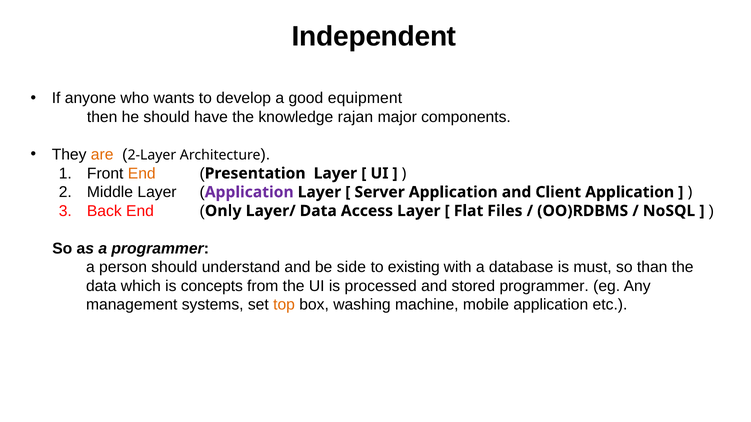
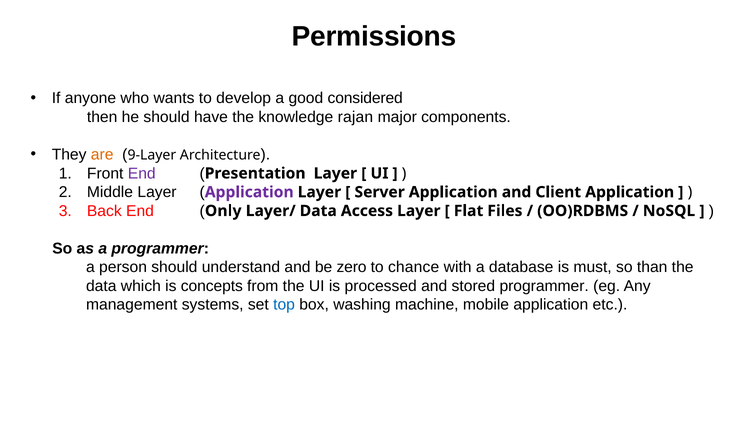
Independent: Independent -> Permissions (374, 36)
equipment: equipment -> considered (365, 98)
2-Layer: 2-Layer -> 9-Layer (152, 155)
End colour: orange -> purple (142, 174)
side: side -> zero (352, 267)
existing: existing -> chance (414, 267)
top colour: orange -> blue (284, 305)
